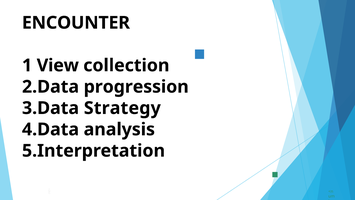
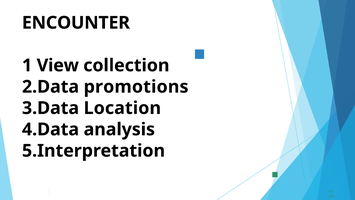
progression: progression -> promotions (136, 87)
Strategy: Strategy -> Location (122, 108)
